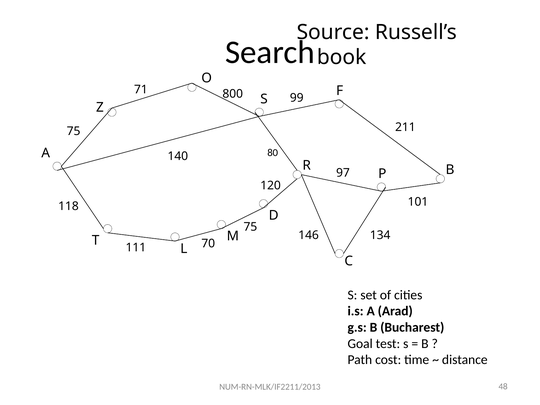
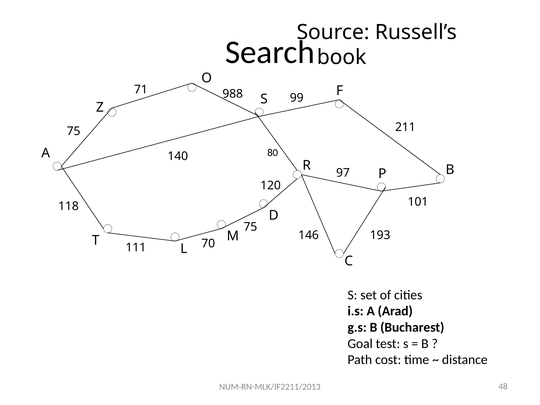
800: 800 -> 988 (233, 94)
134: 134 -> 193 (380, 235)
